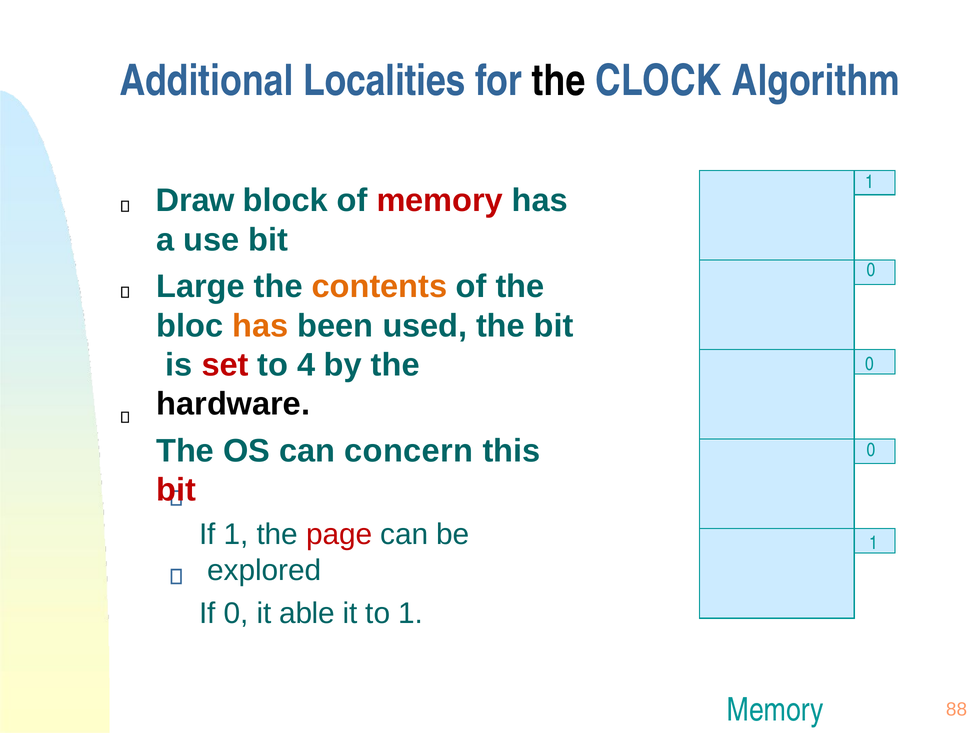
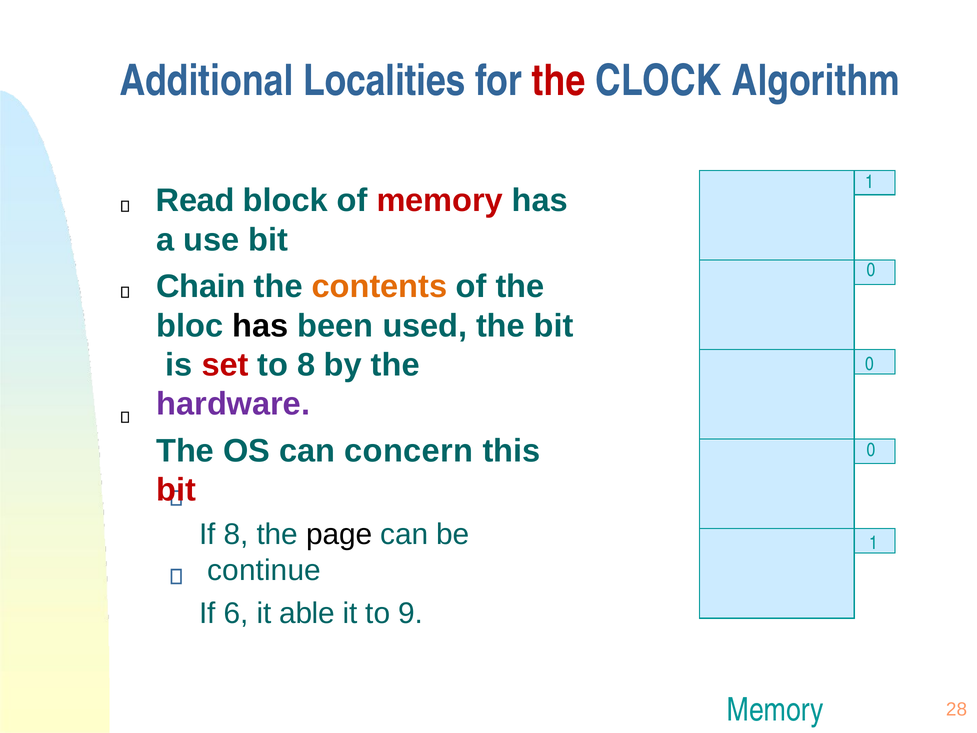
the colour: black -> red (559, 81)
Draw: Draw -> Read (195, 201)
Large: Large -> Chain (201, 287)
has colour: orange -> black (260, 326)
to 4: 4 -> 8 (306, 365)
hardware colour: black -> purple (233, 404)
If 1: 1 -> 8 (236, 534)
page colour: red -> black (339, 534)
explored: explored -> continue (264, 570)
If 0: 0 -> 6 (236, 613)
to 1: 1 -> 9 (411, 613)
88: 88 -> 28 (957, 709)
